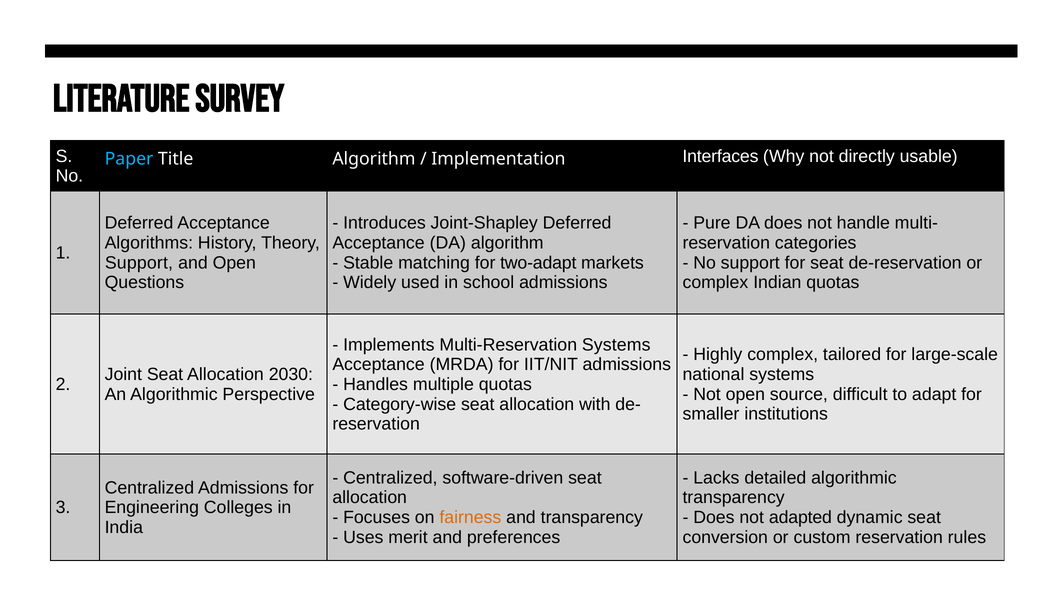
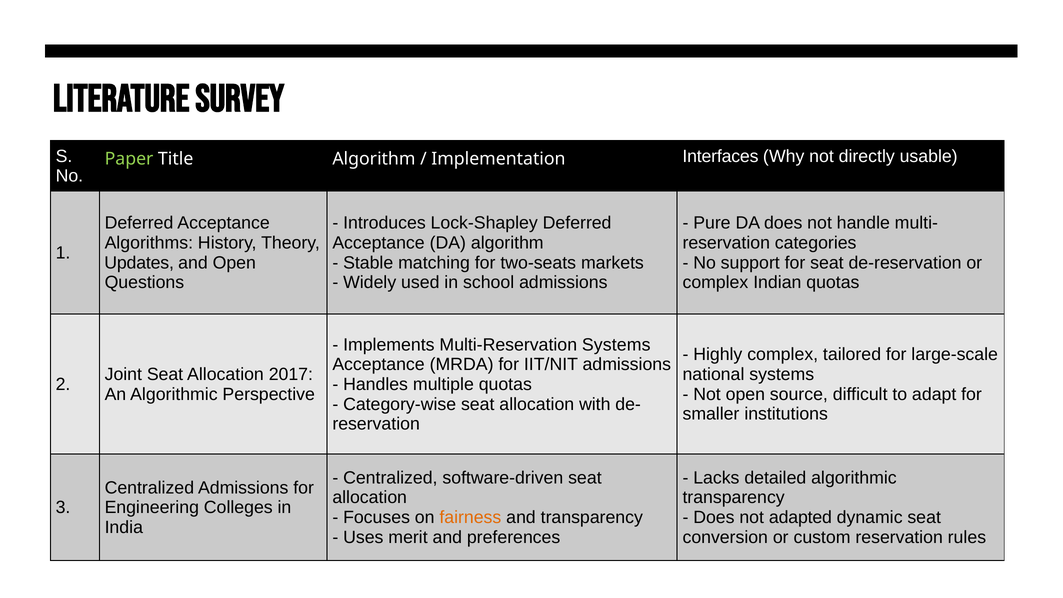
Paper colour: light blue -> light green (129, 159)
Joint-Shapley: Joint-Shapley -> Lock-Shapley (484, 223)
Support: Support -> Updates (139, 263)
two-adapt: two-adapt -> two-seats (538, 263)
2030: 2030 -> 2017 (291, 374)
